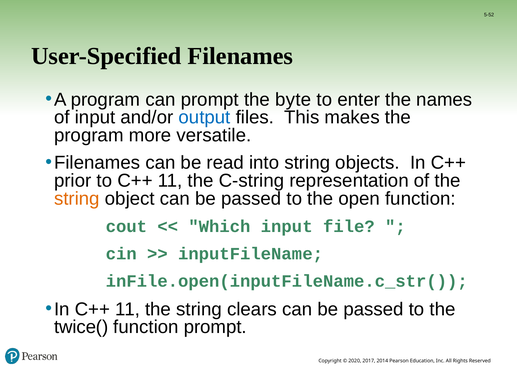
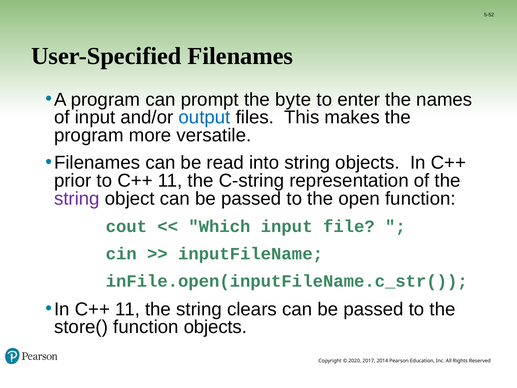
string colour: orange -> purple (77, 198)
twice(: twice( -> store( (81, 327)
function prompt: prompt -> objects (215, 327)
